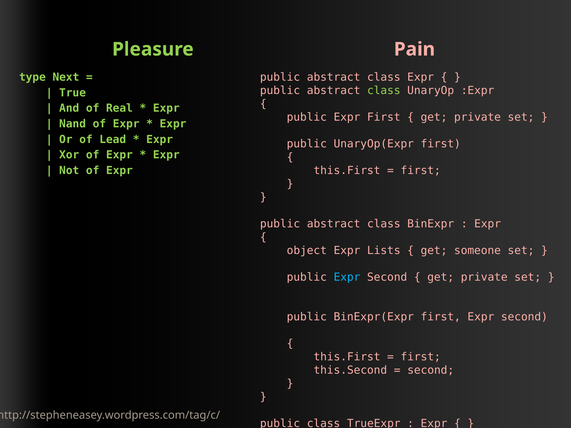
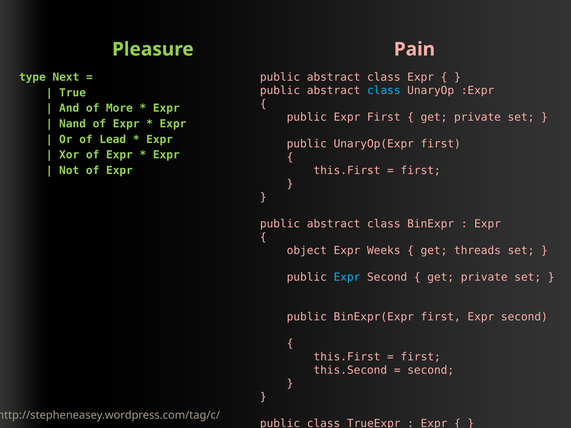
class colour: light green -> light blue (384, 91)
Real: Real -> More (119, 108)
Lists: Lists -> Weeks (384, 251)
someone: someone -> threads (477, 251)
